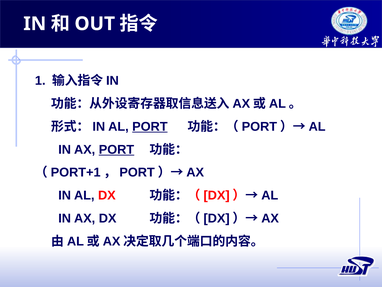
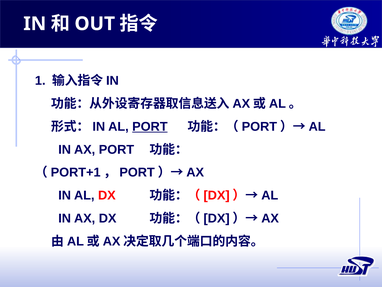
PORT underline: present -> none (116, 149)
